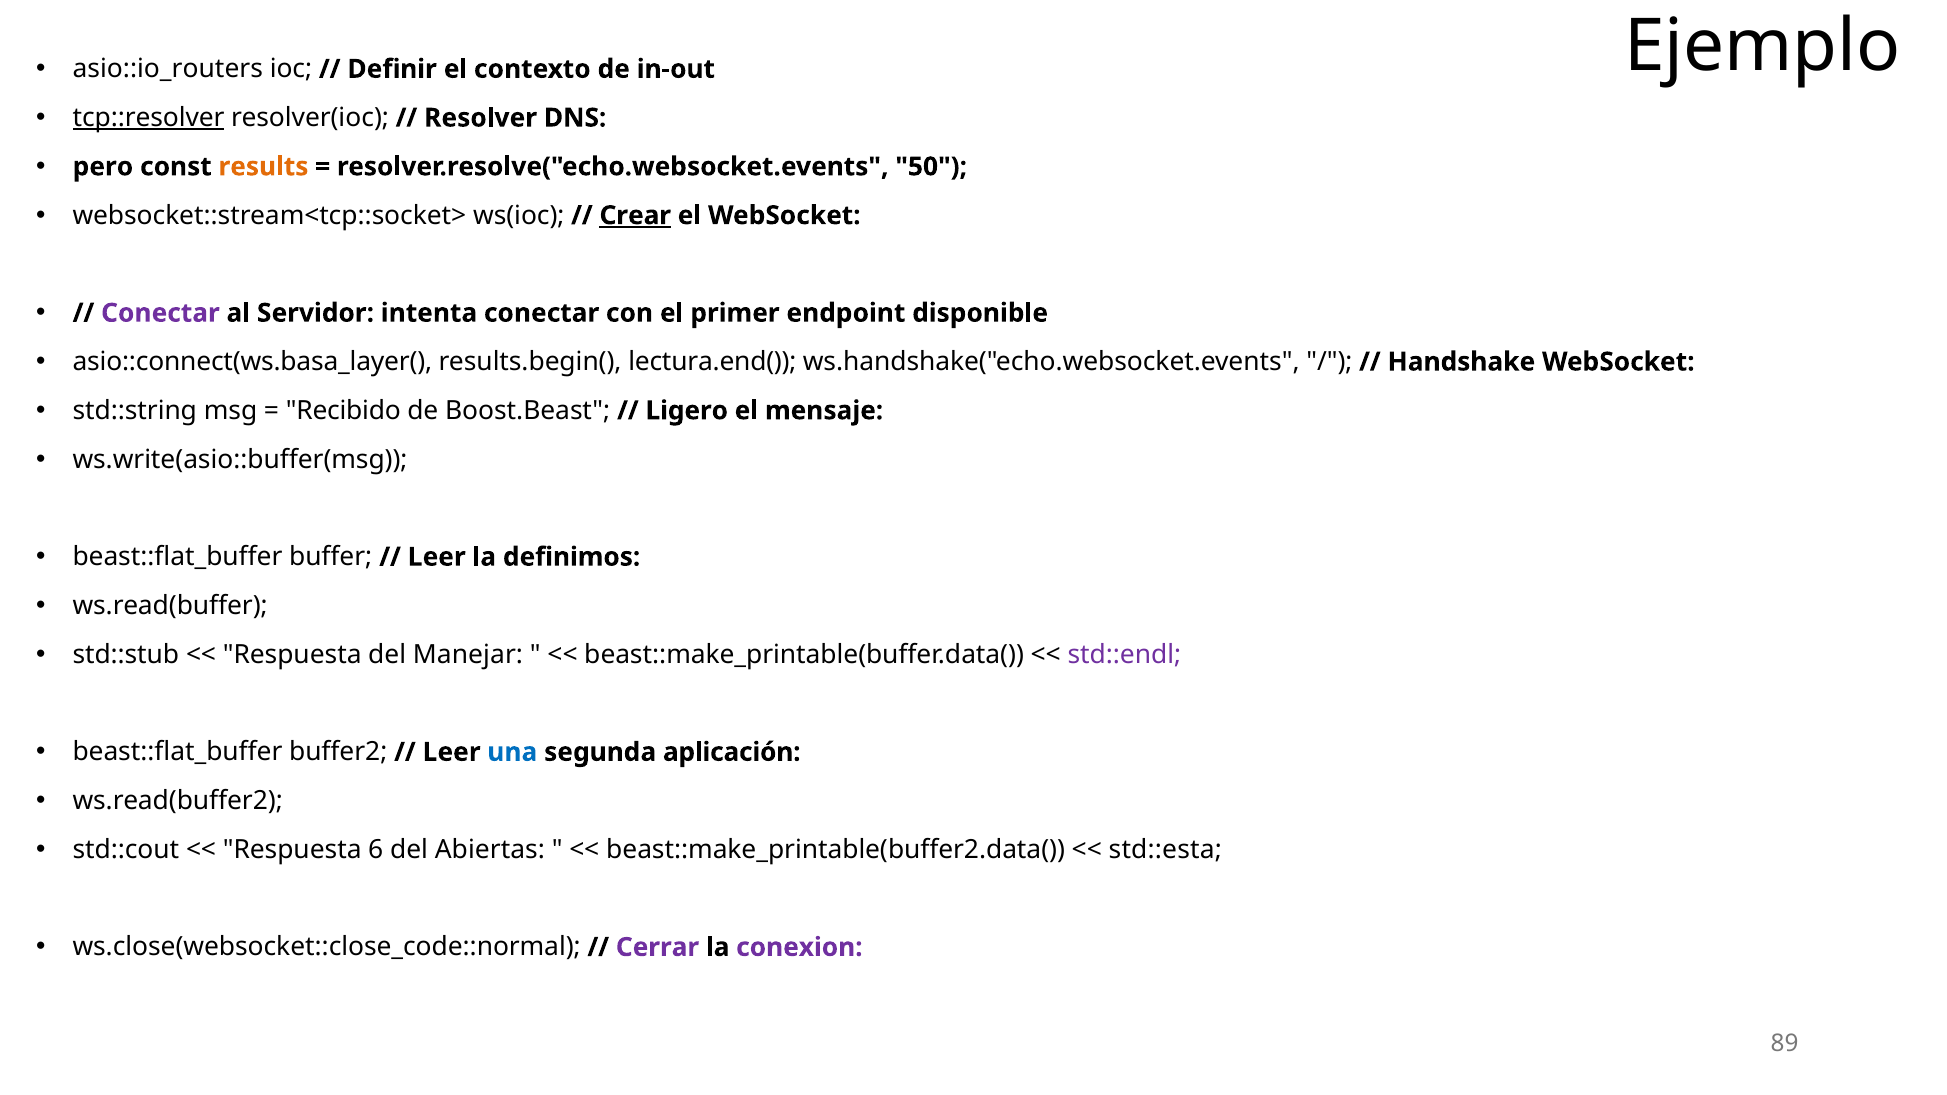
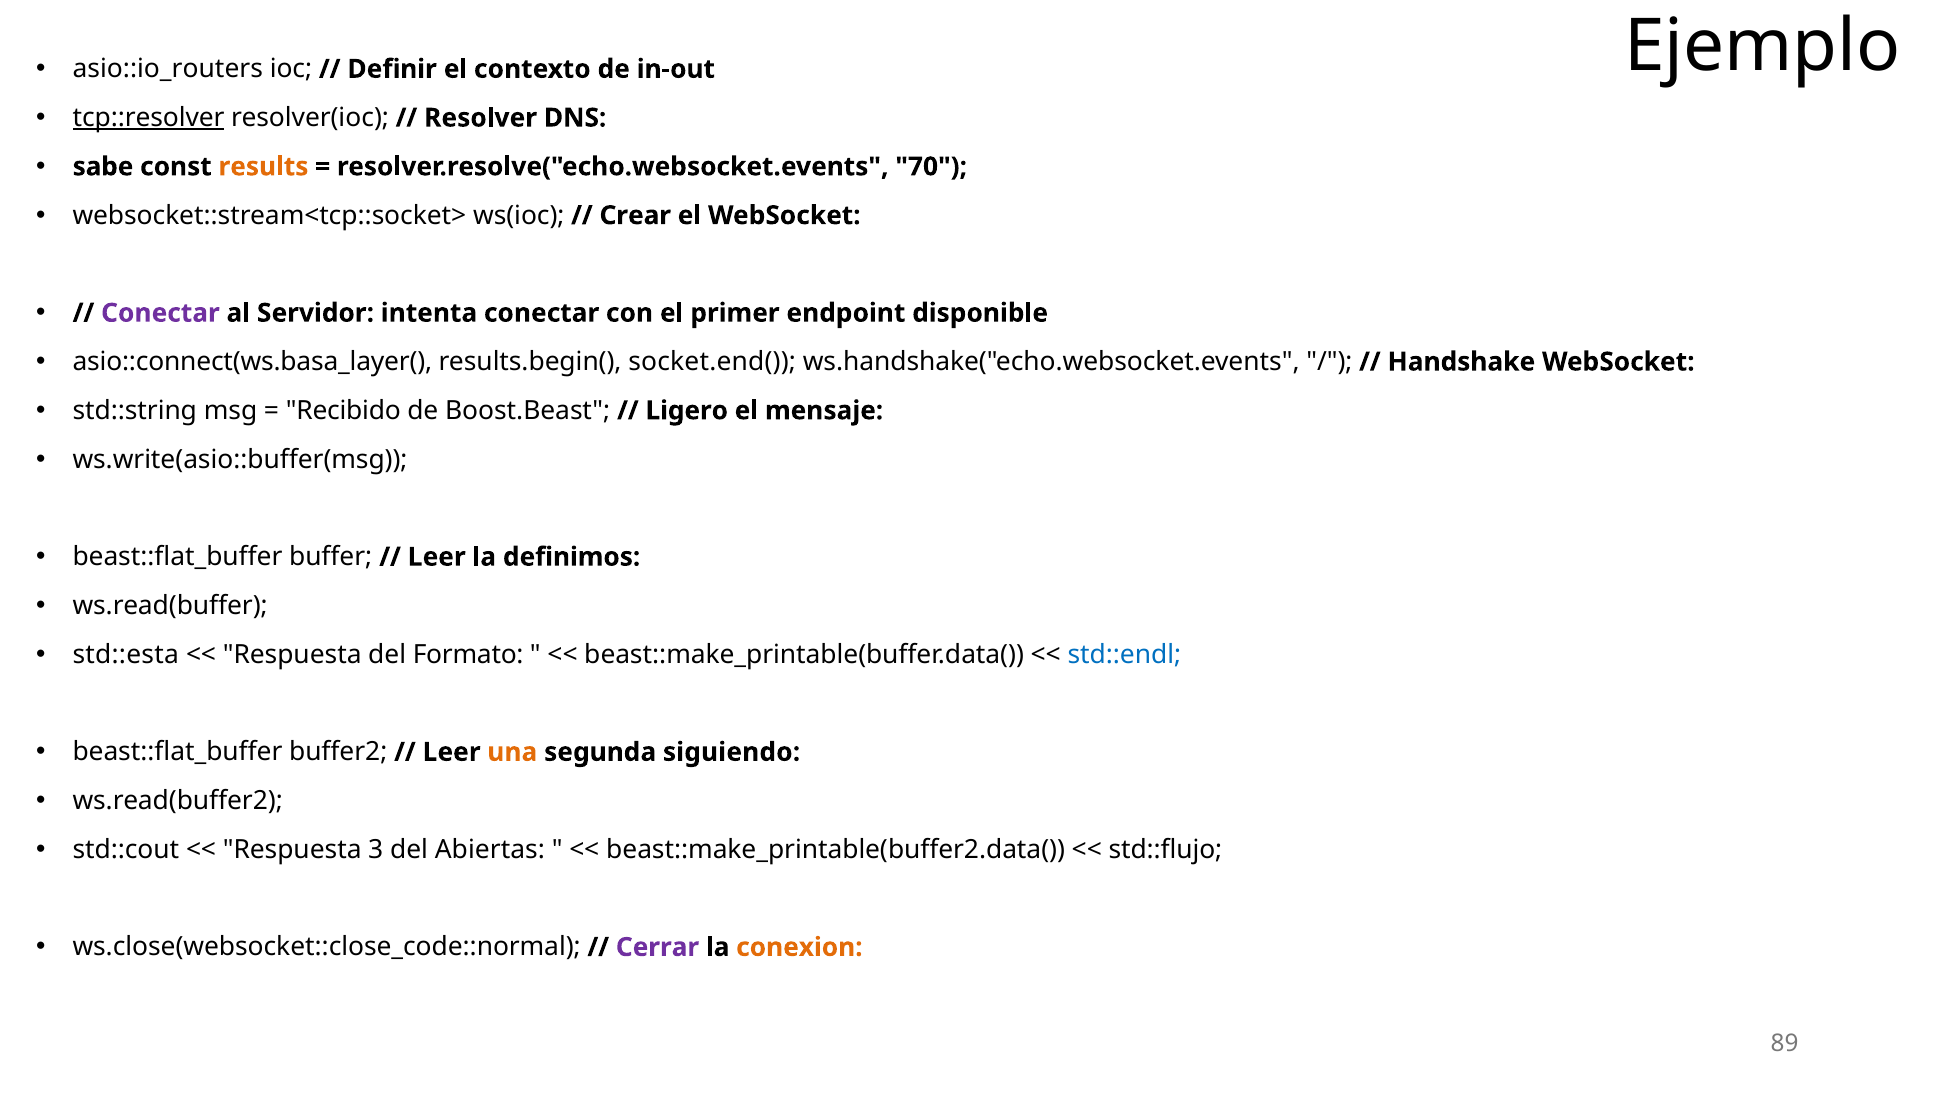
pero: pero -> sabe (103, 167)
50: 50 -> 70 (931, 167)
Crear underline: present -> none (635, 216)
lectura.end(: lectura.end( -> socket.end( (712, 362)
std::stub: std::stub -> std::esta (126, 655)
Manejar: Manejar -> Formato (468, 655)
std::endl colour: purple -> blue (1124, 655)
una colour: blue -> orange (512, 752)
aplicación: aplicación -> siguiendo (732, 752)
6: 6 -> 3 (376, 850)
std::esta: std::esta -> std::flujo (1165, 850)
conexion colour: purple -> orange (799, 947)
